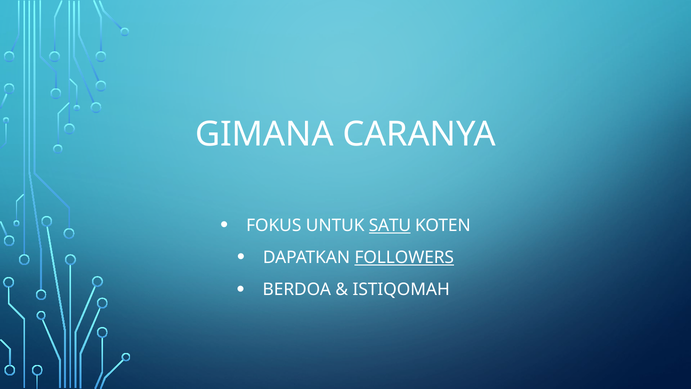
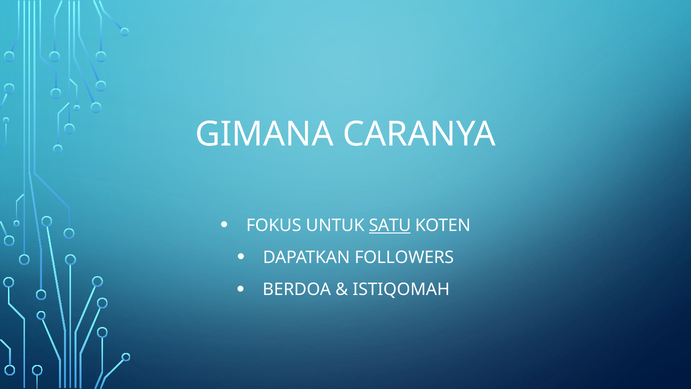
FOLLOWERS underline: present -> none (404, 257)
